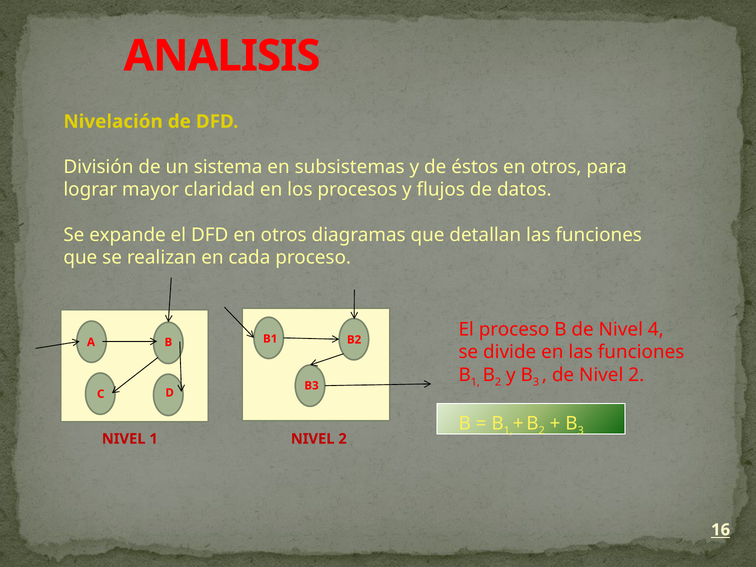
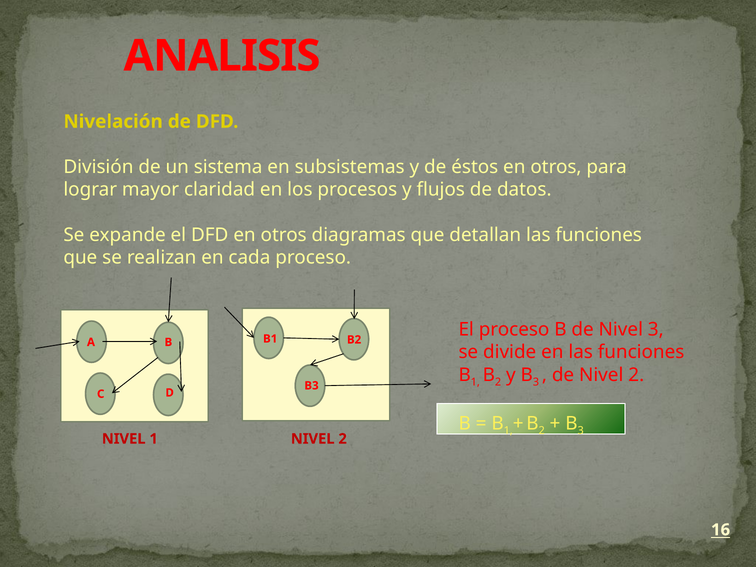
Nivel 4: 4 -> 3 (656, 329)
